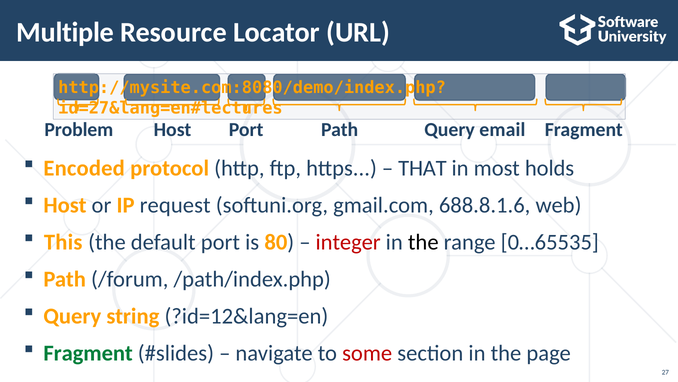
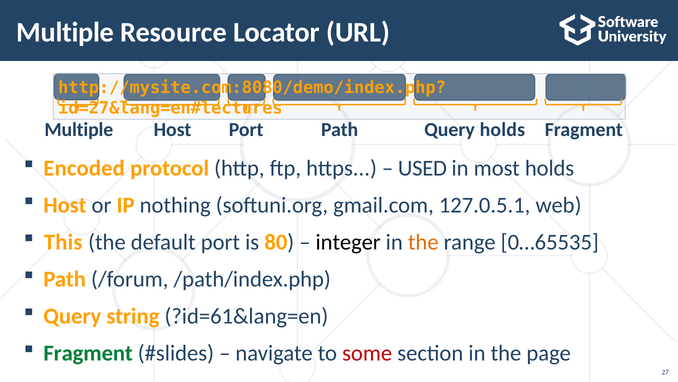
Problem: Problem -> Multiple (79, 129)
Query email: email -> holds (502, 129)
THAT: THAT -> USED (422, 168)
request: request -> nothing (175, 205)
688.8.1.6: 688.8.1.6 -> 127.0.5.1 (485, 205)
integer colour: red -> black (348, 242)
the colour: black -> orange (423, 242)
?id=12&lang=en: ?id=12&lang=en -> ?id=61&lang=en (246, 316)
